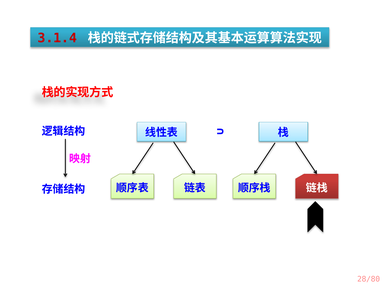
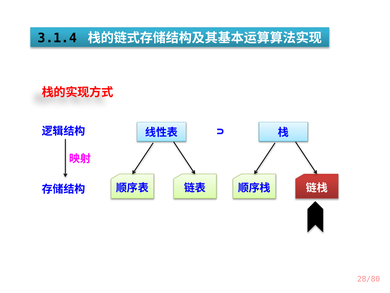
3.1.4 colour: red -> black (57, 38)
